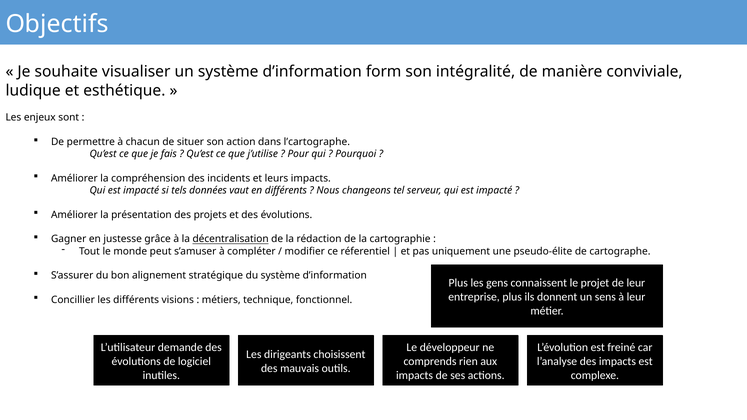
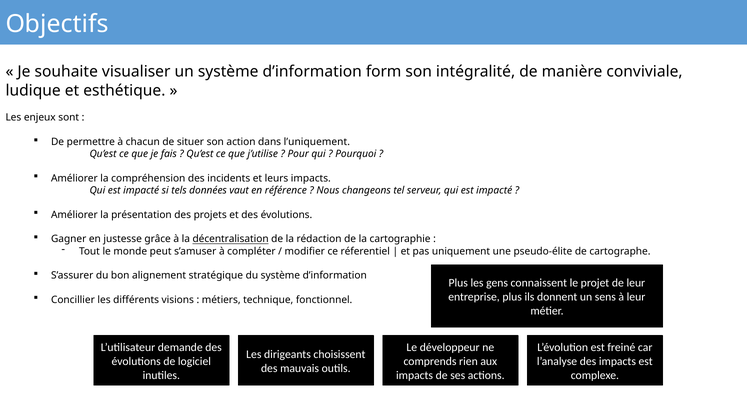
l’cartographe: l’cartographe -> l’uniquement (317, 142)
en différents: différents -> référence (286, 191)
